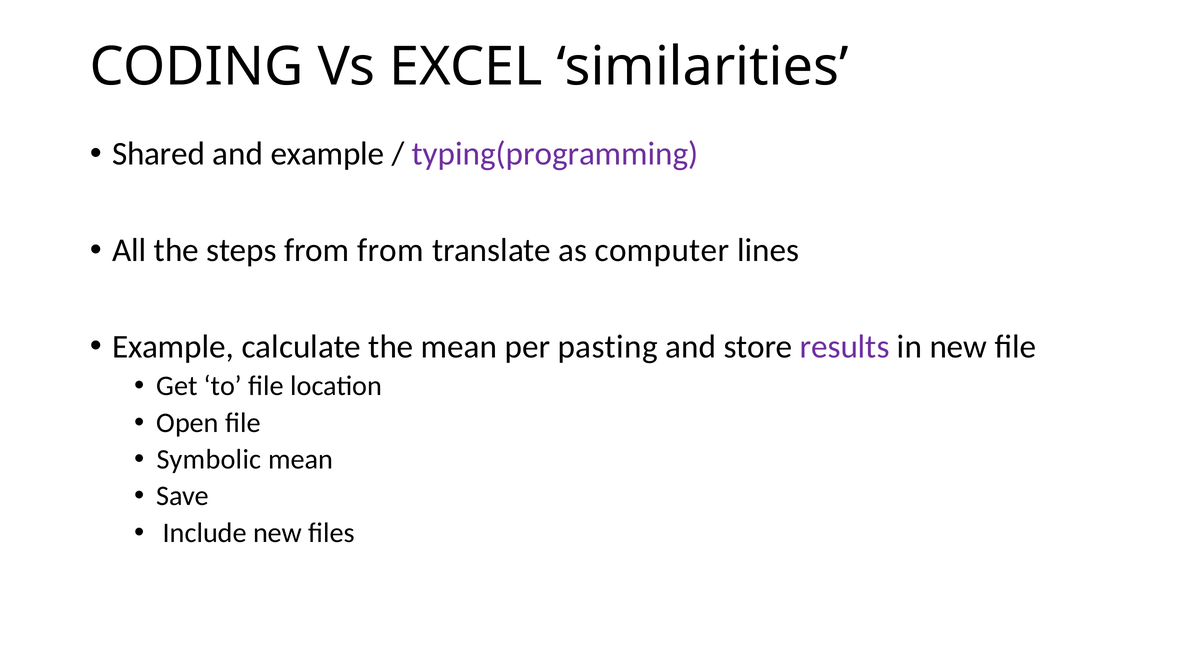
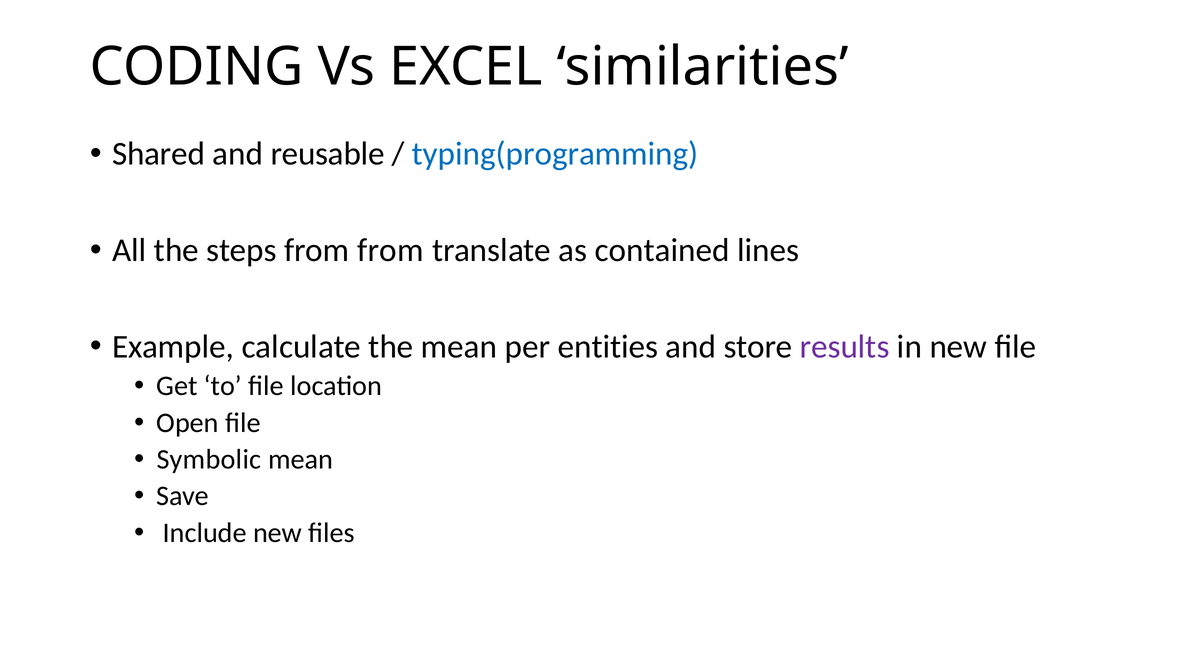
and example: example -> reusable (328, 154)
typing(programming colour: purple -> blue (555, 154)
computer: computer -> contained (662, 250)
pasting: pasting -> entities (608, 346)
